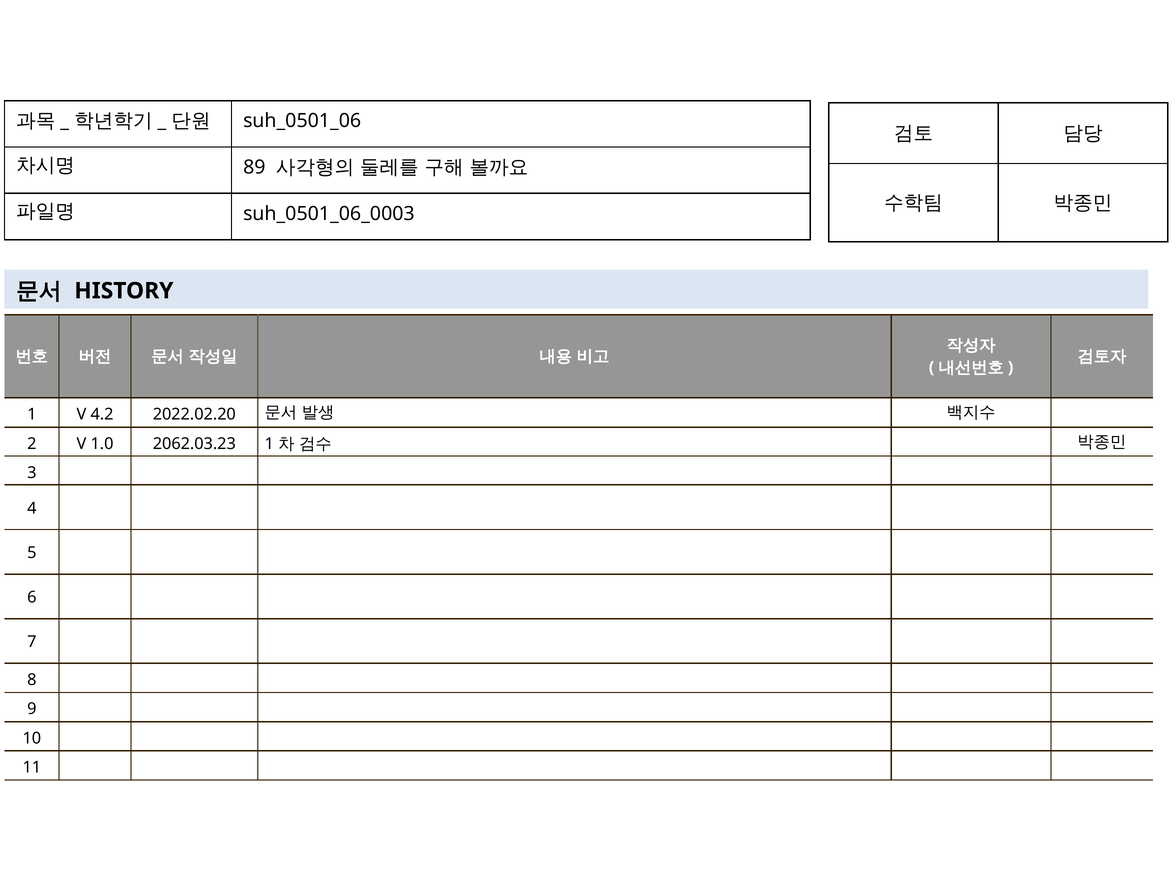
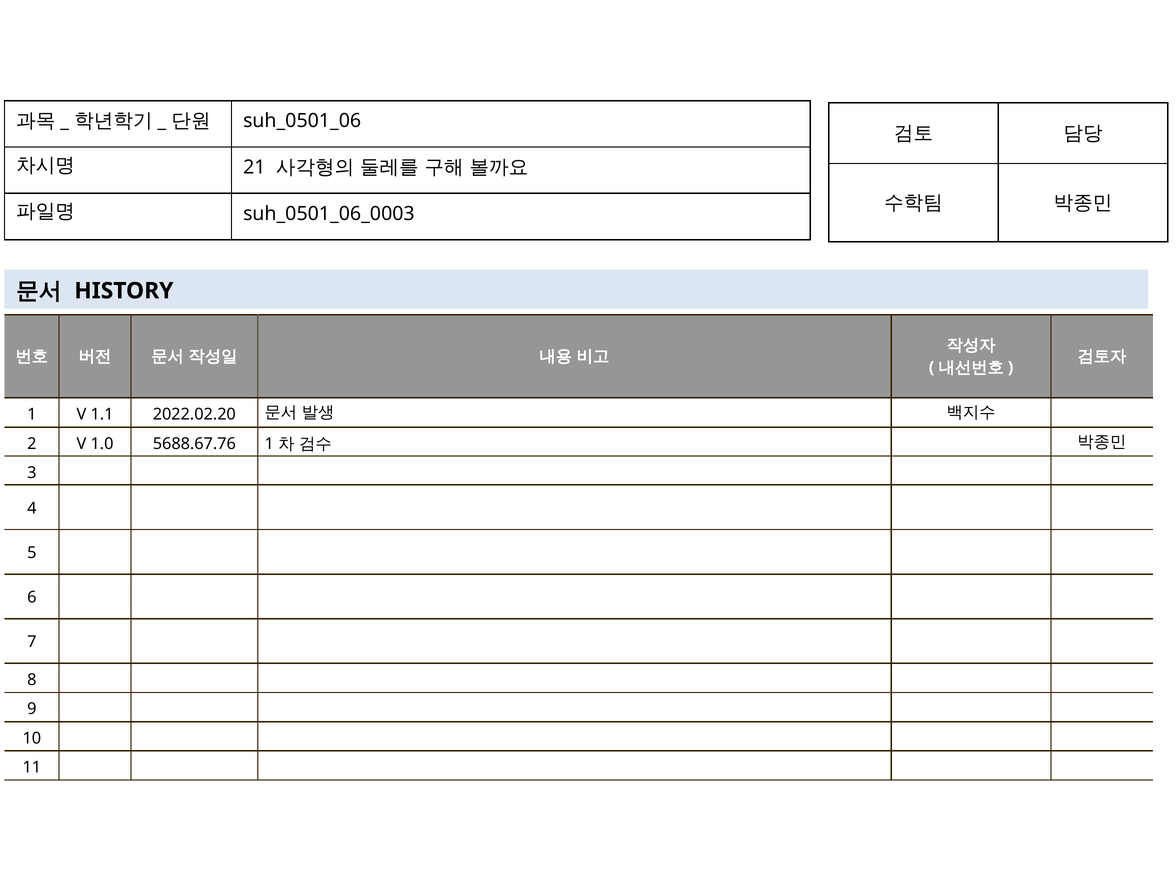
89: 89 -> 21 (254, 167)
4.2: 4.2 -> 1.1 (102, 414)
2062.03.23: 2062.03.23 -> 5688.67.76 (194, 444)
